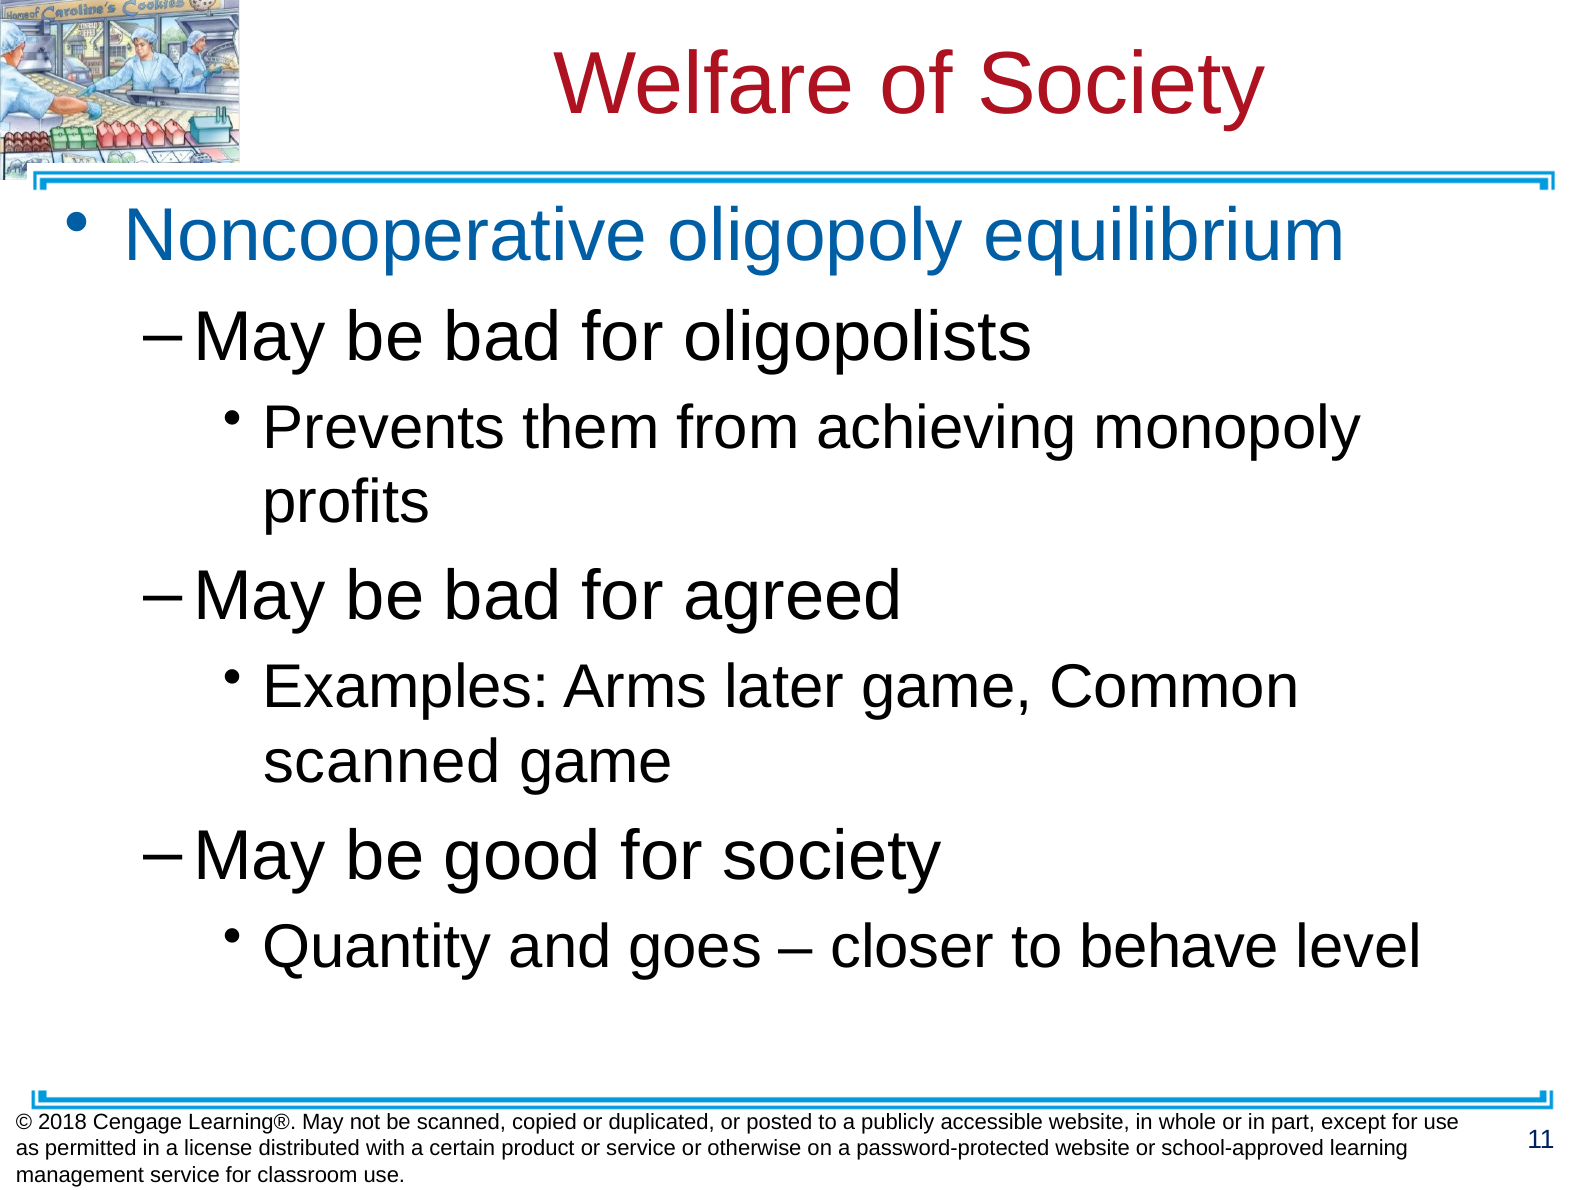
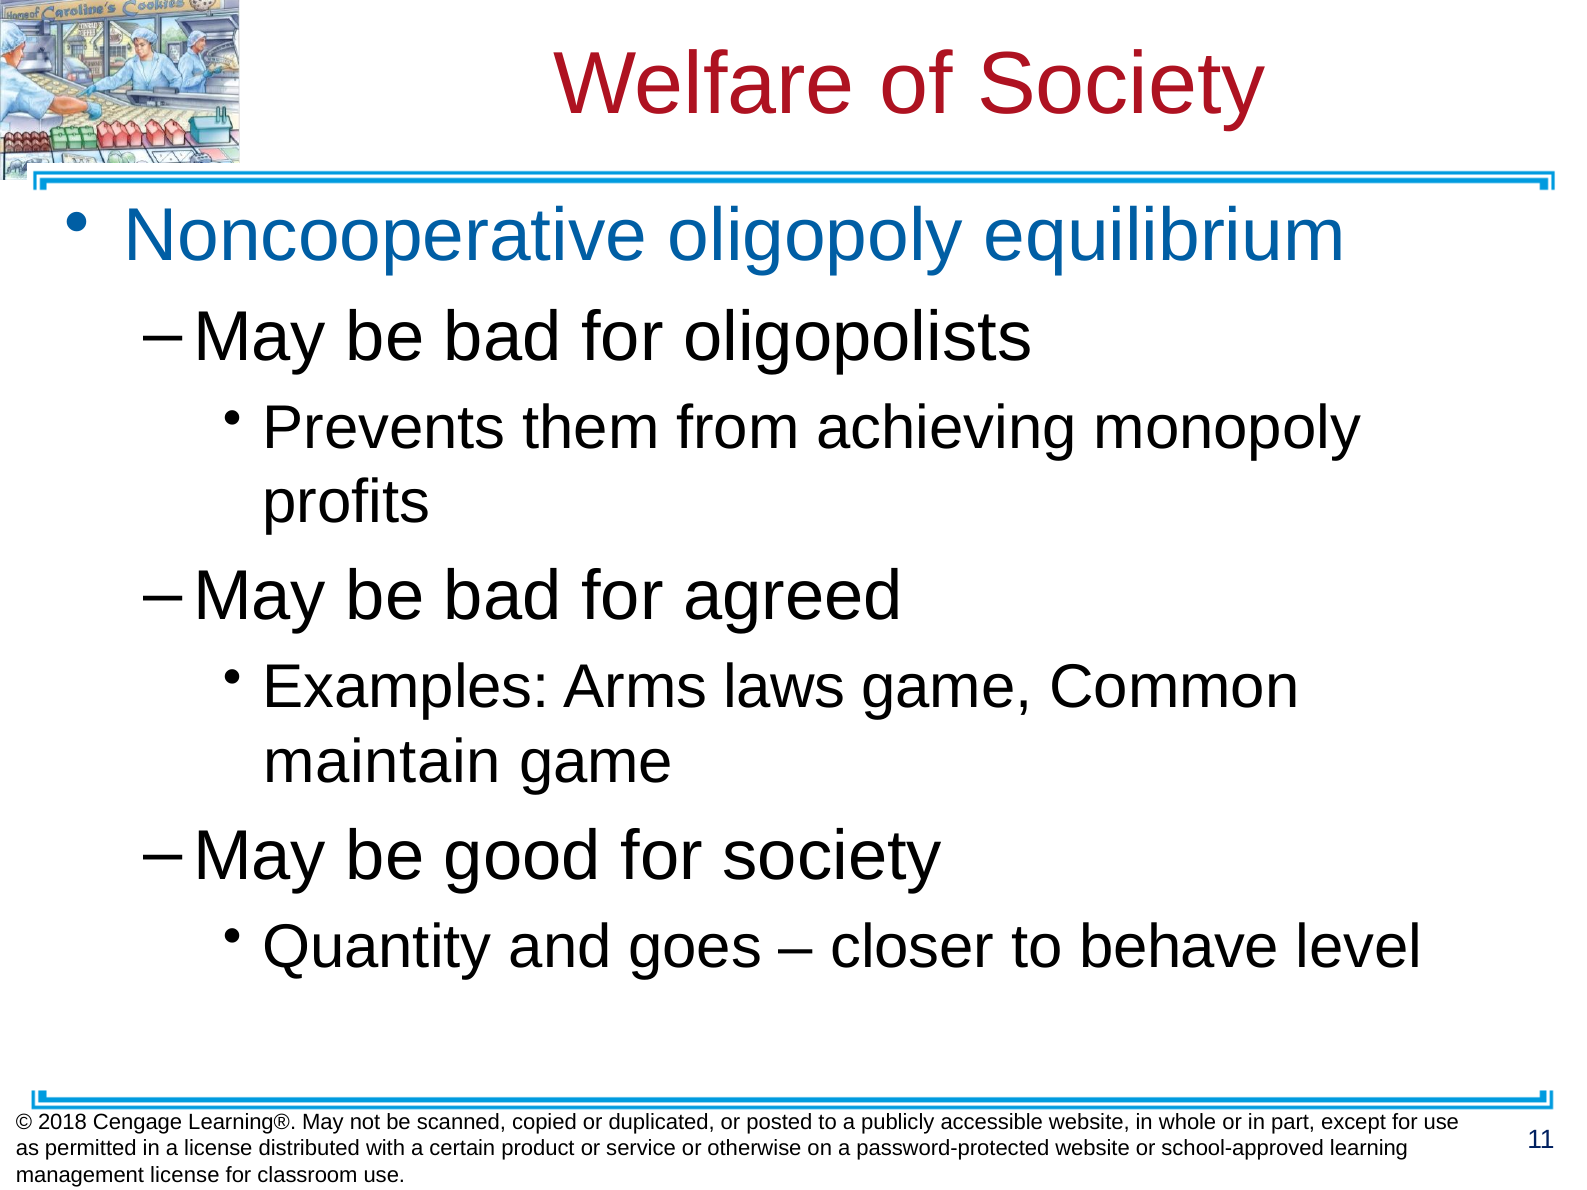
later: later -> laws (785, 688)
scanned: scanned -> maintain (382, 762)
management service: service -> license (185, 1175)
